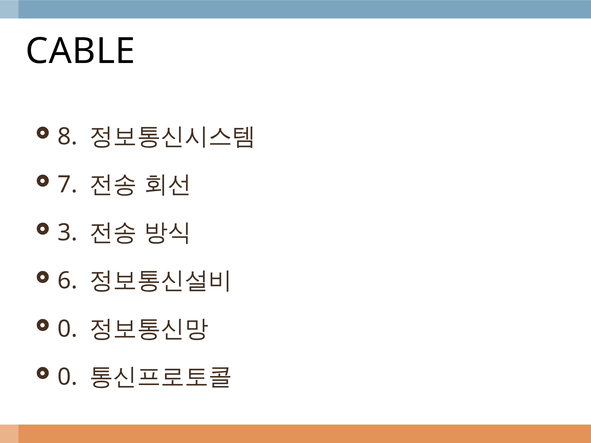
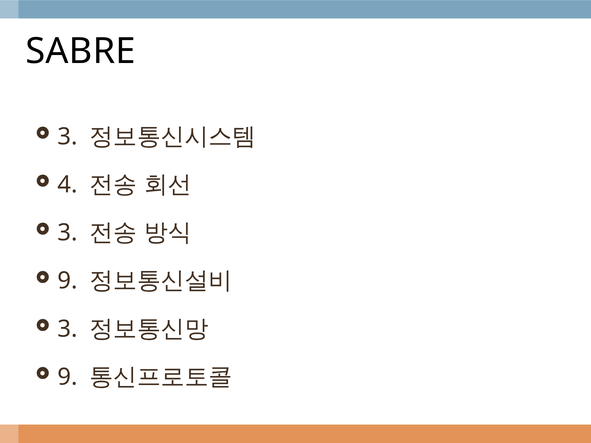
CABLE: CABLE -> SABRE (81, 51)
8: 8 -> 3 (68, 137)
7: 7 -> 4 (68, 185)
6: 6 -> 9 (68, 281)
0: 0 -> 3 (68, 329)
0: 0 -> 9 (68, 377)
